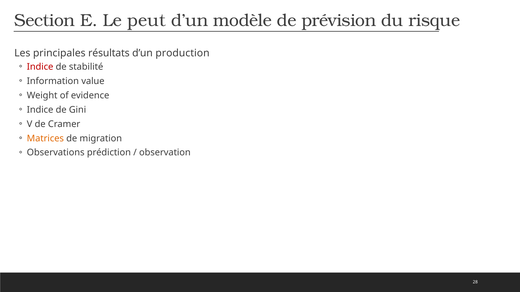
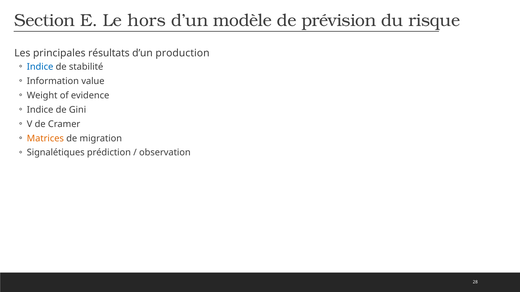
peut: peut -> hors (147, 20)
Indice colour: red -> blue (40, 67)
Observations: Observations -> Signalétiques (56, 153)
